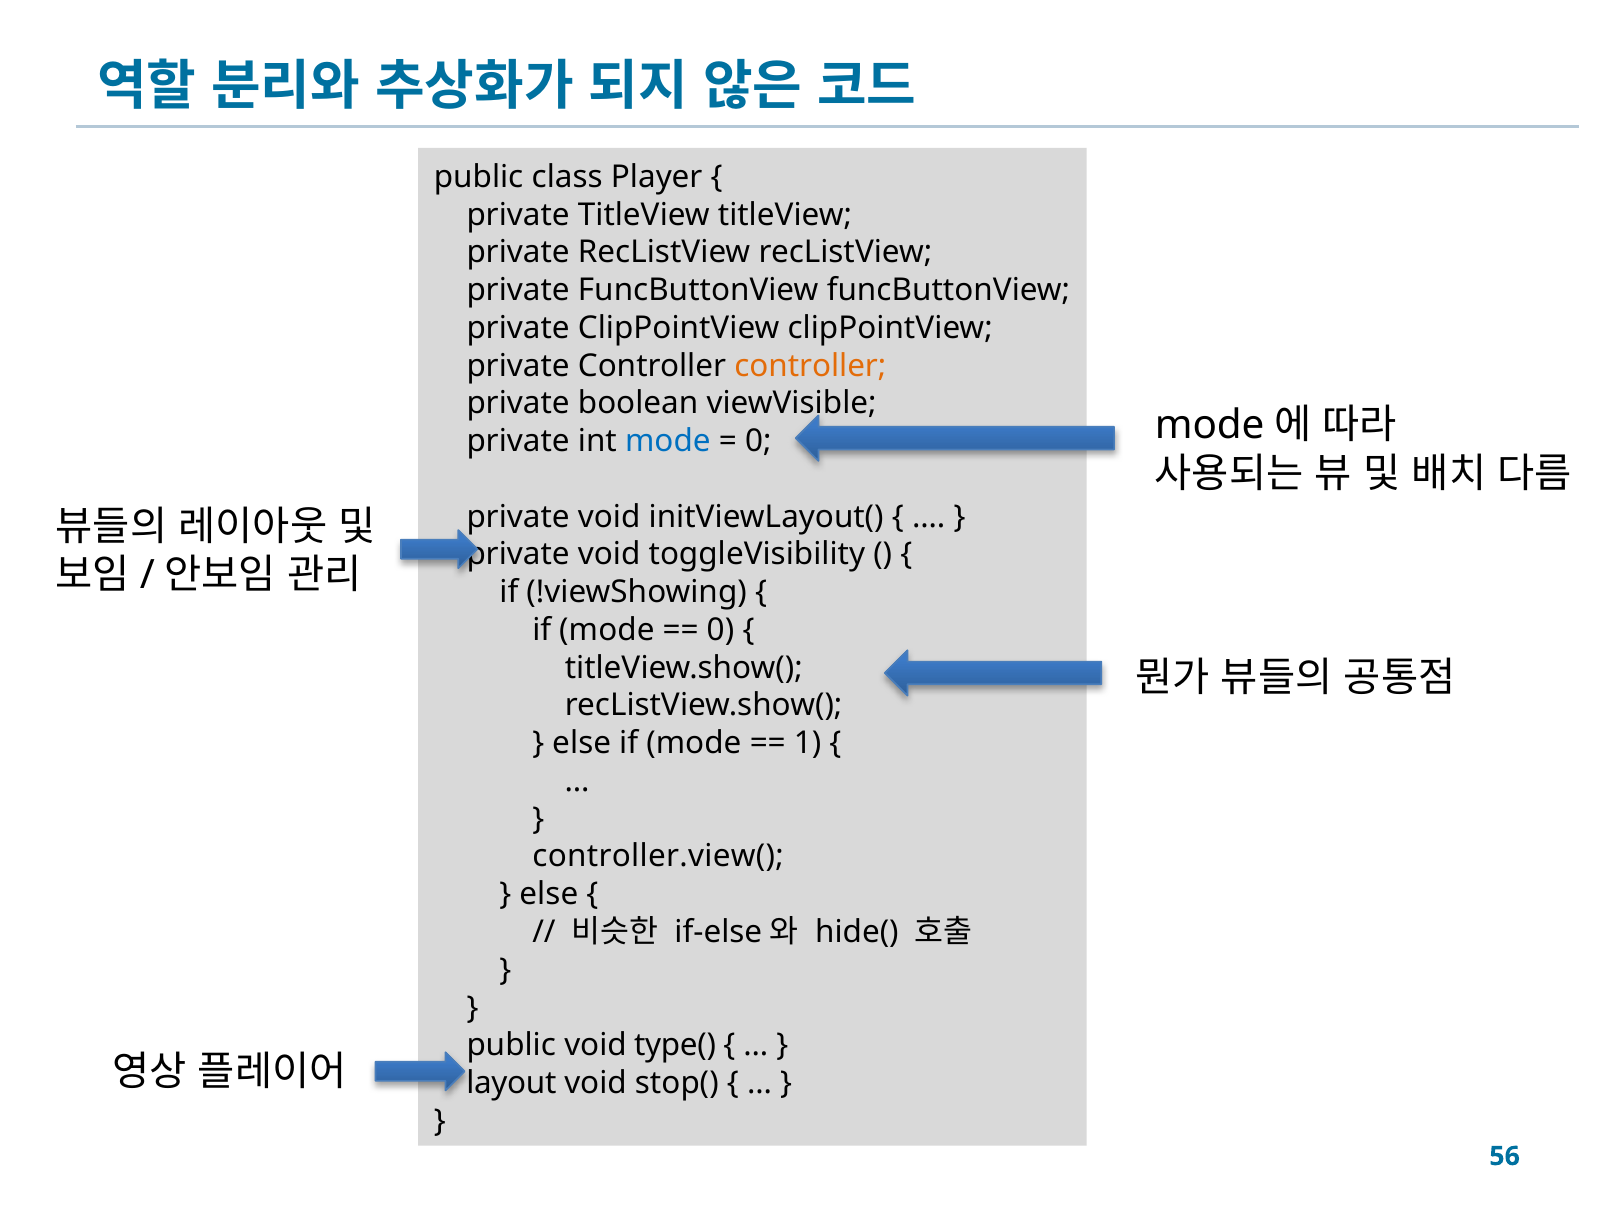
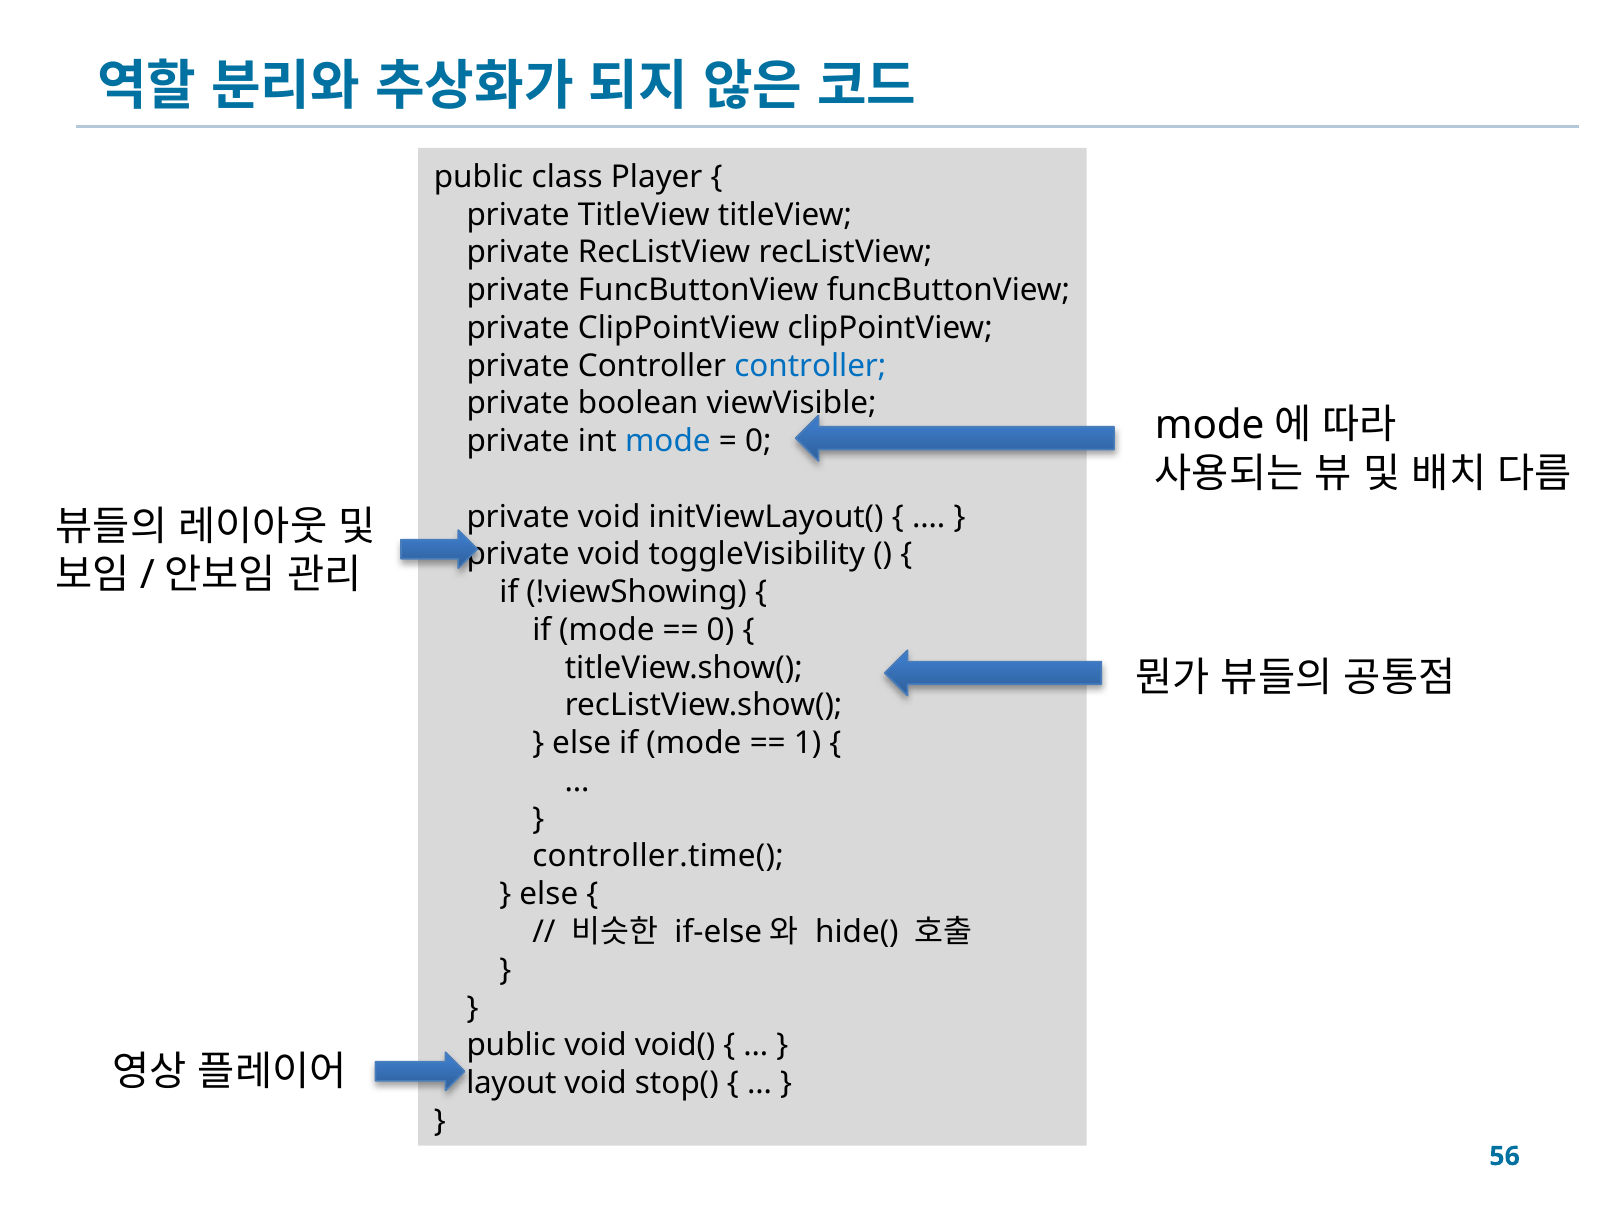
controller colour: orange -> blue (810, 366)
controller.view(: controller.view( -> controller.time( (658, 856)
type(: type( -> void( (675, 1045)
